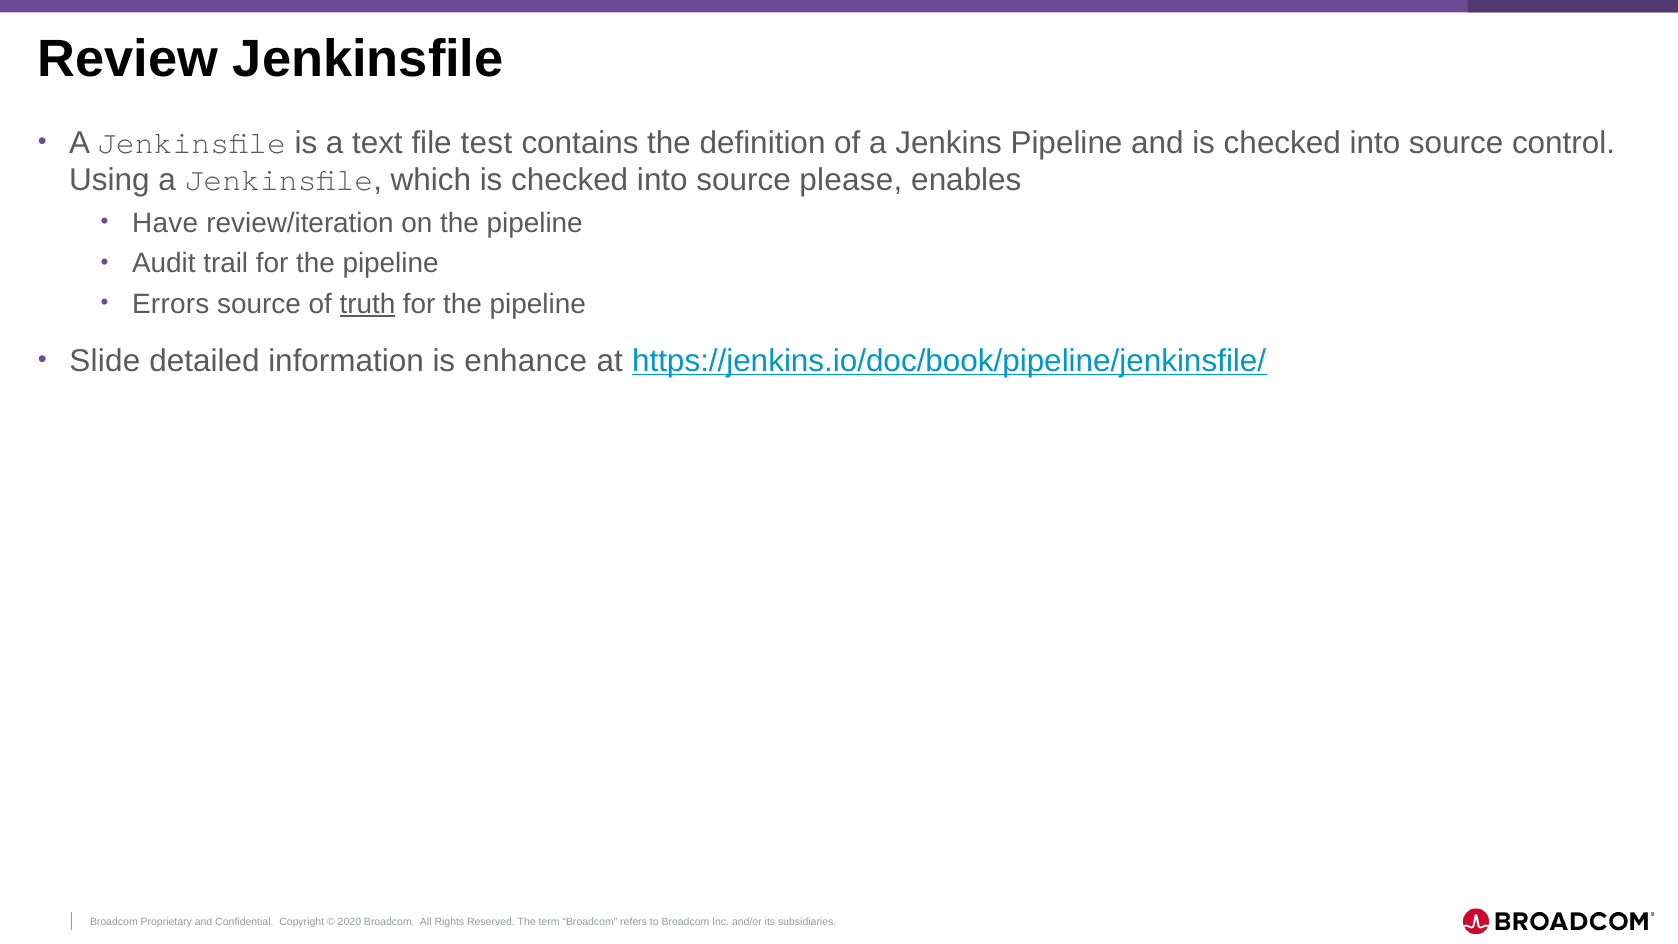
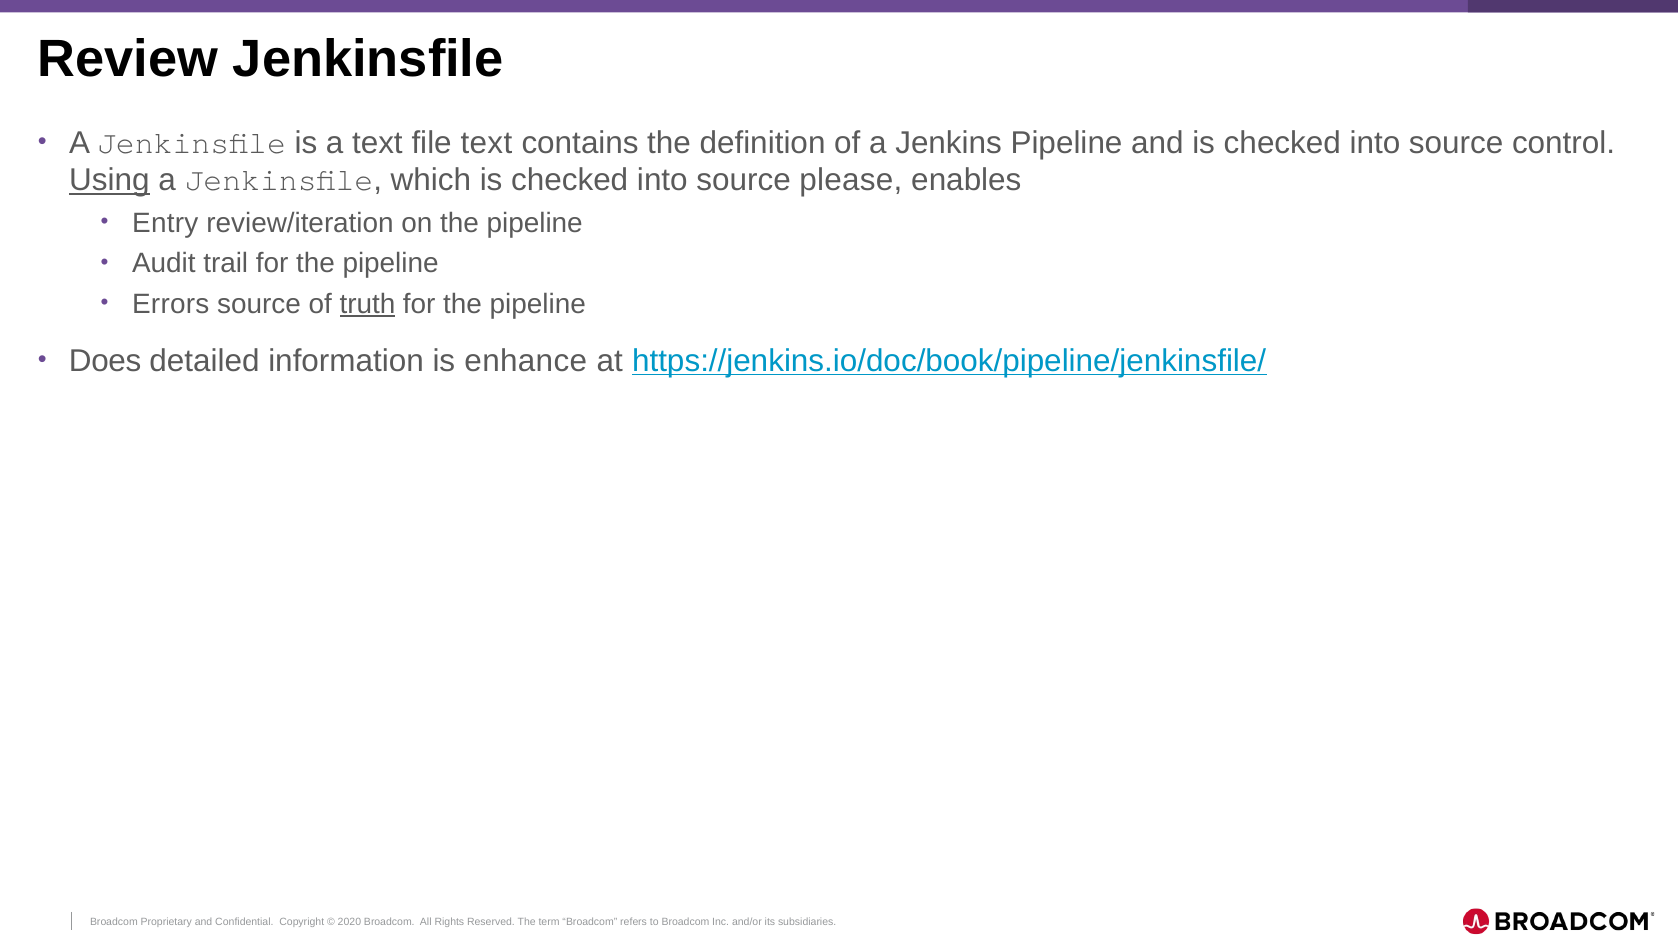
file test: test -> text (486, 143)
Using underline: none -> present (109, 180)
Have: Have -> Entry (165, 223)
Slide: Slide -> Does (105, 361)
